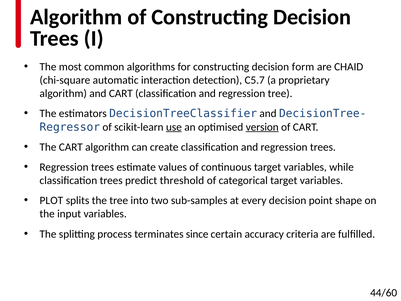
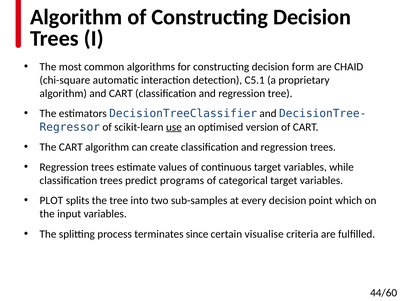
C5.7: C5.7 -> C5.1 (255, 80)
version underline: present -> none (262, 127)
threshold: threshold -> programs (182, 180)
shape: shape -> which (349, 200)
accuracy: accuracy -> visualise (264, 234)
